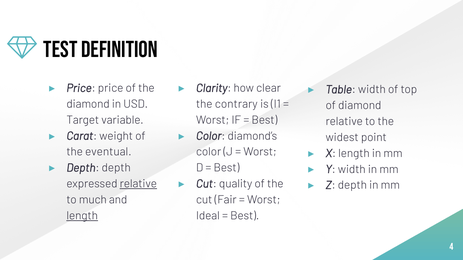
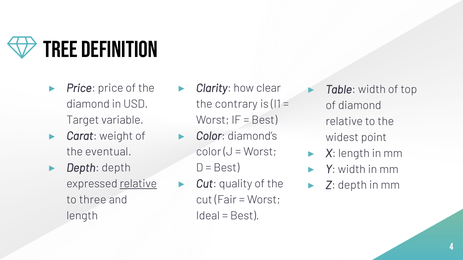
TEST: TEST -> TREE (60, 50)
much: much -> three (93, 200)
length underline: present -> none (82, 216)
